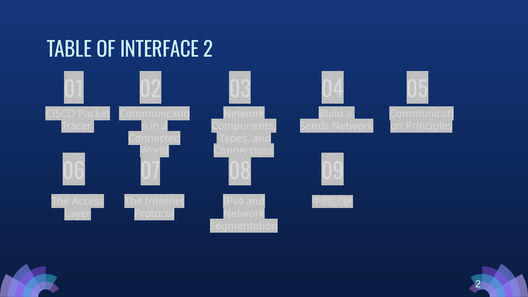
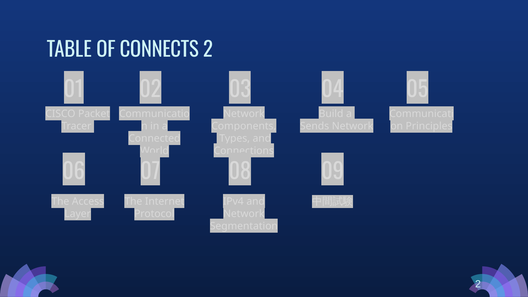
INTERFACE: INTERFACE -> CONNECTS (159, 50)
